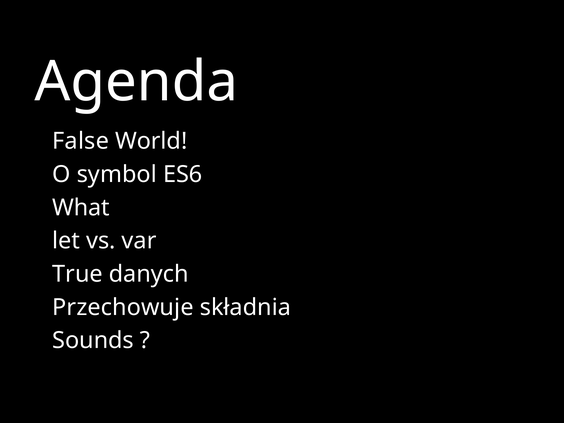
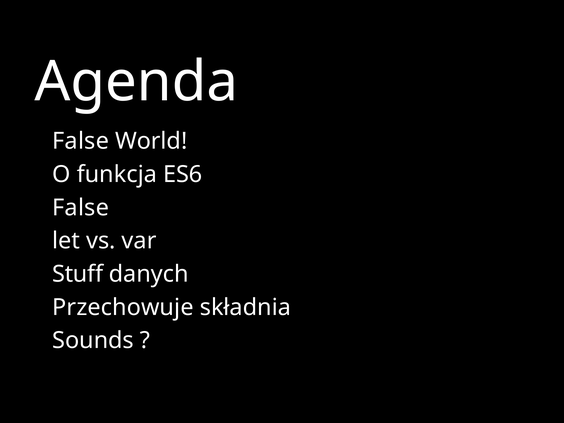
symbol: symbol -> funkcja (117, 174)
What: What -> False (81, 208)
True: True -> Stuff (78, 274)
